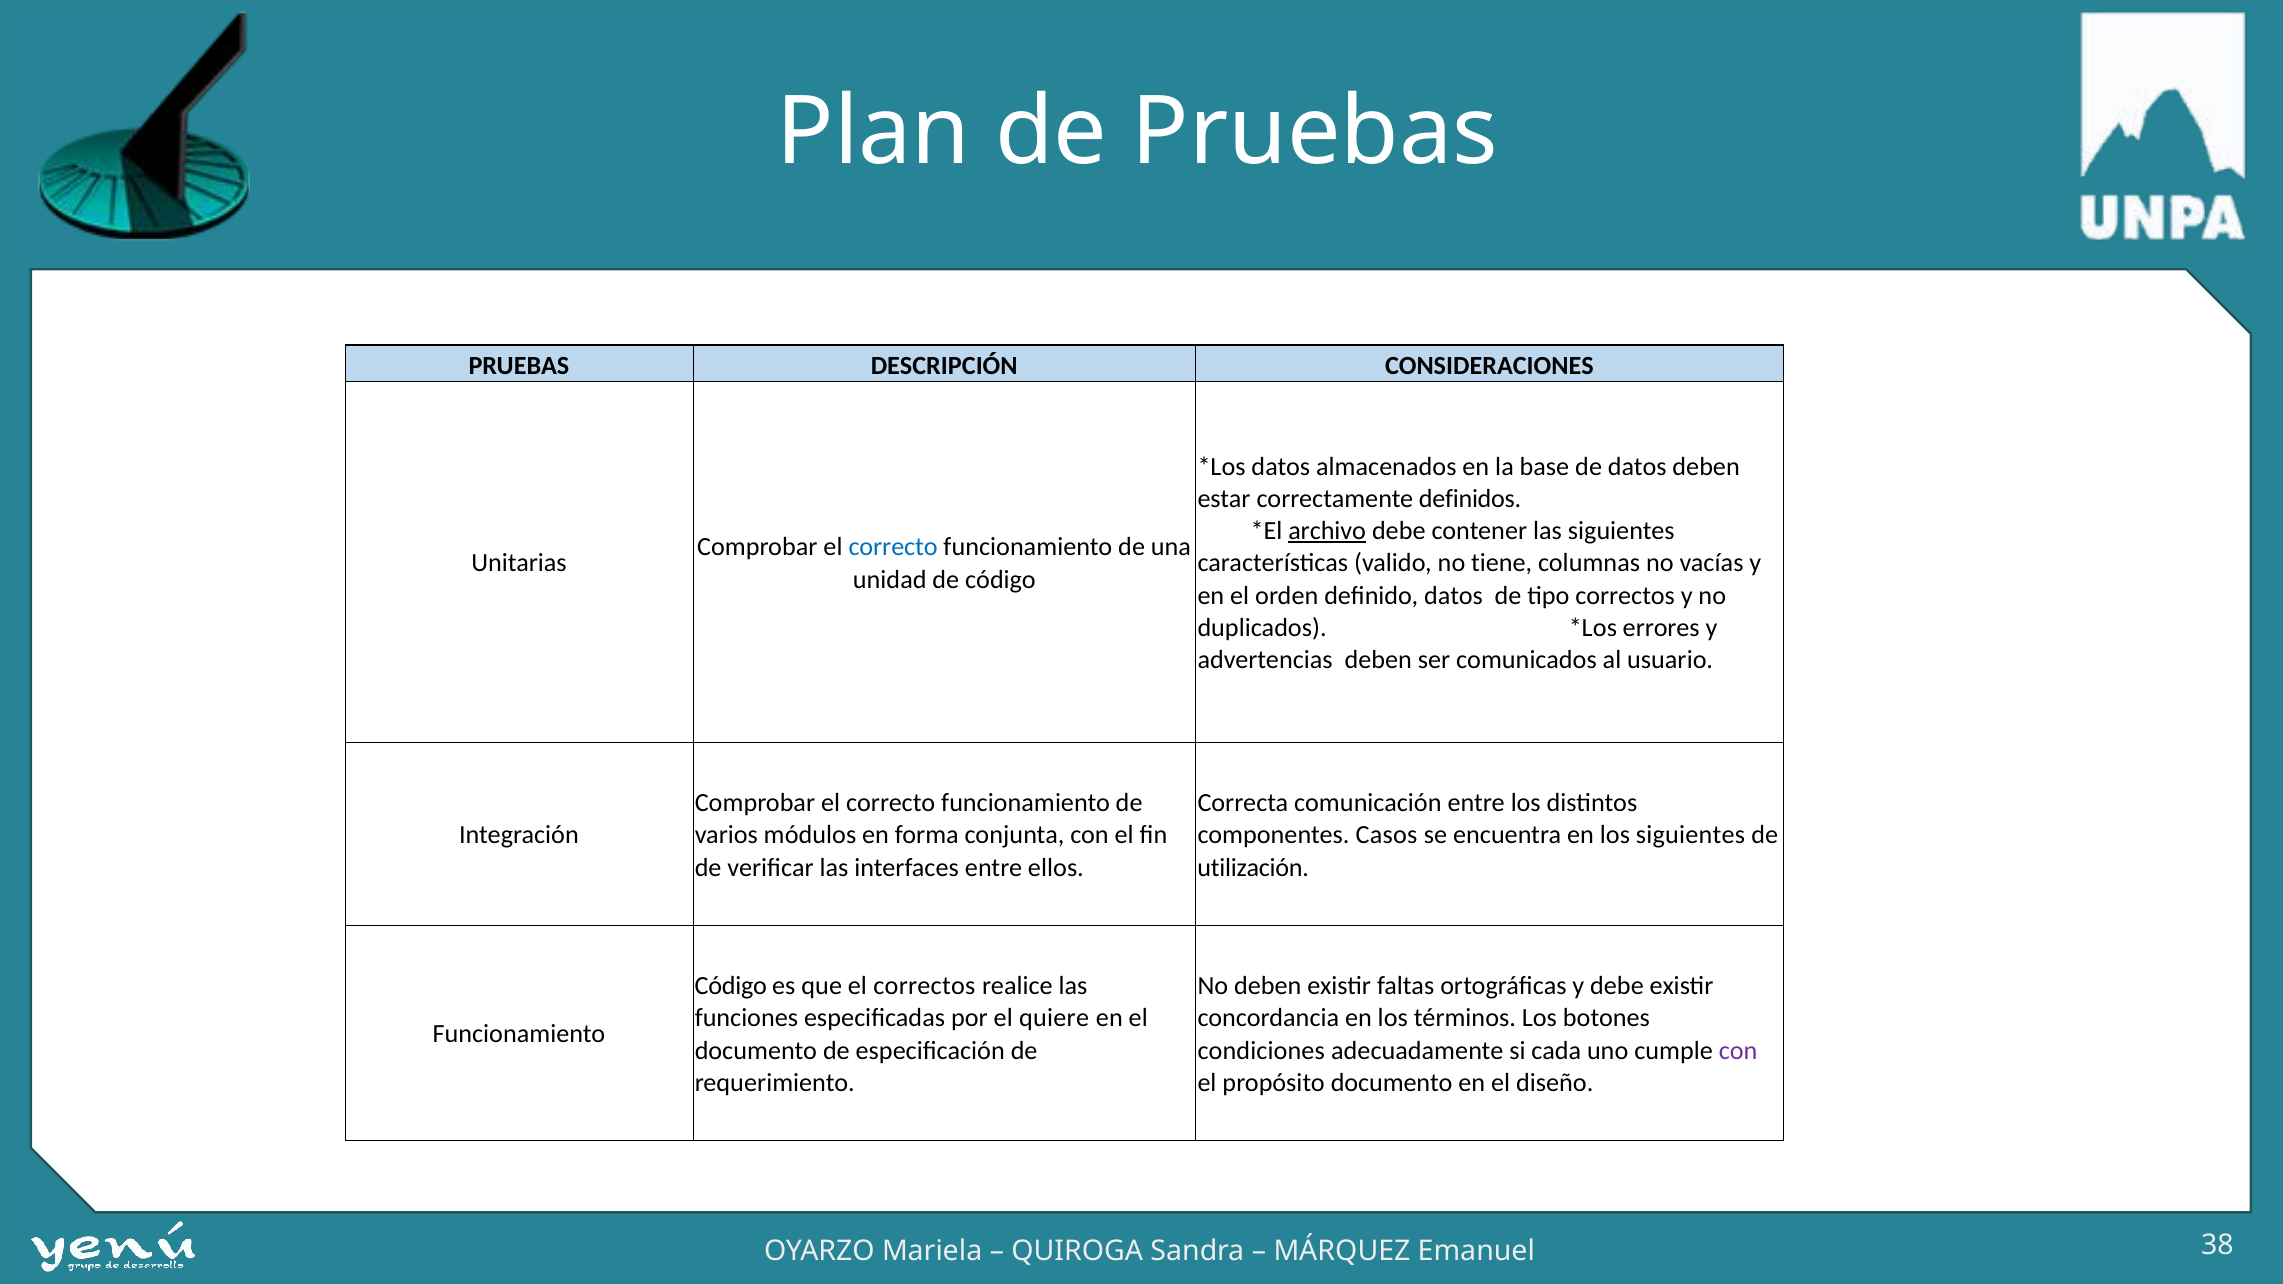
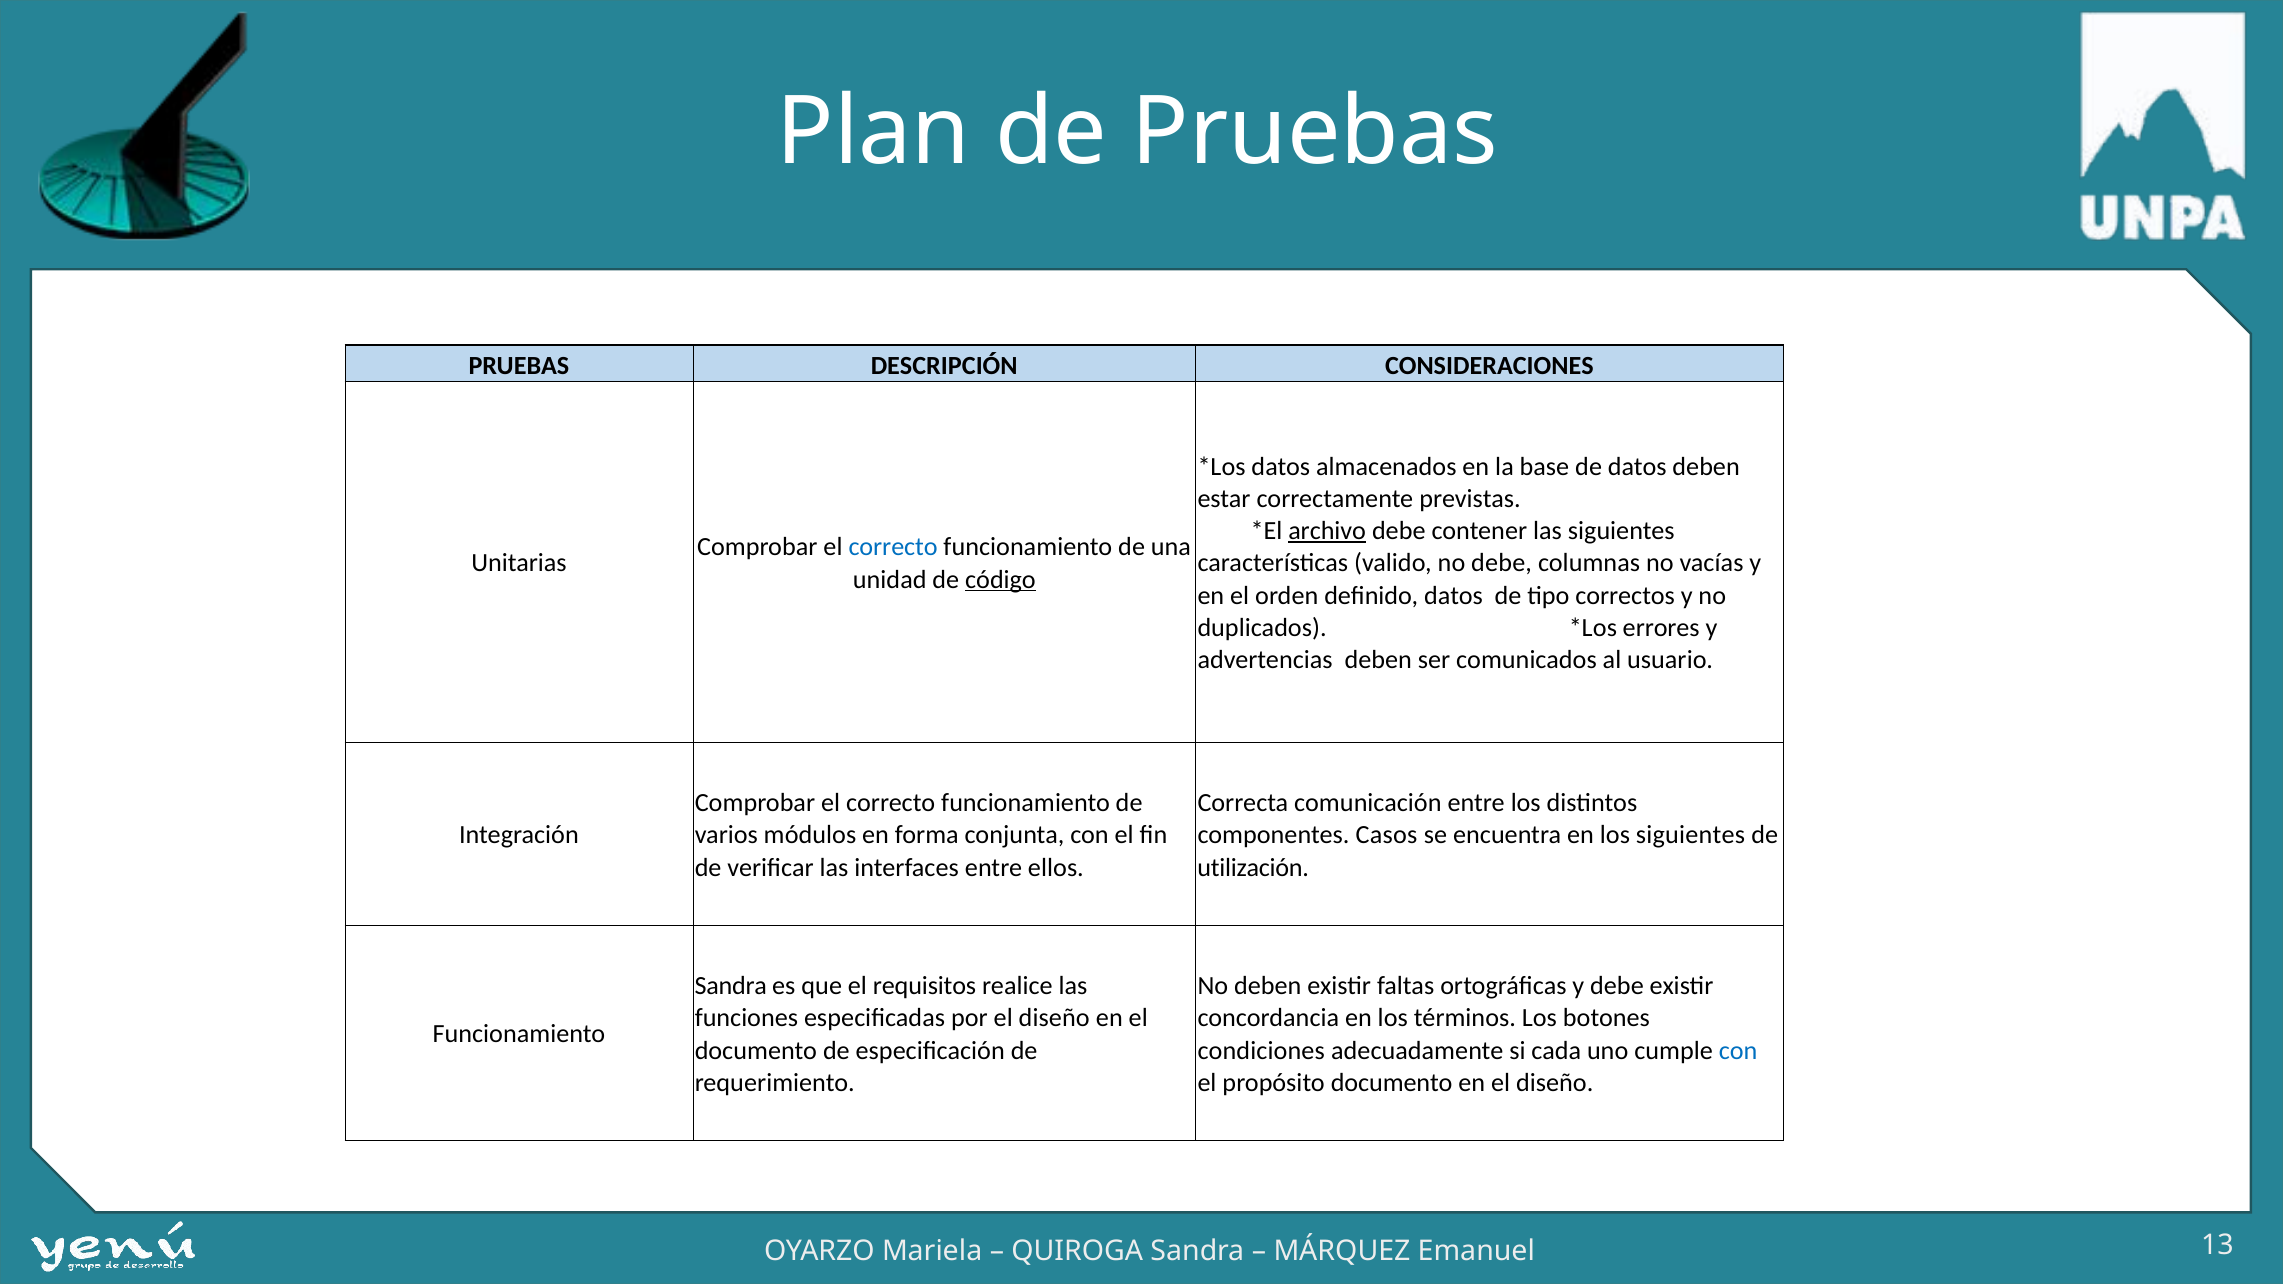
definidos: definidos -> previstas (1470, 499)
no tiene: tiene -> debe (1502, 563)
código underline: none -> present (1000, 580)
Código: Código -> Sandra (731, 986)
el correctos: correctos -> requisitos (925, 986)
por el quiere: quiere -> diseño (1054, 1018)
con colour: purple -> blue (1738, 1051)
38: 38 -> 13 (2218, 1246)
